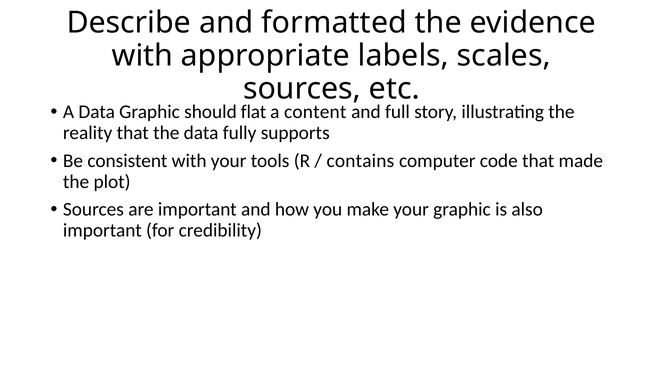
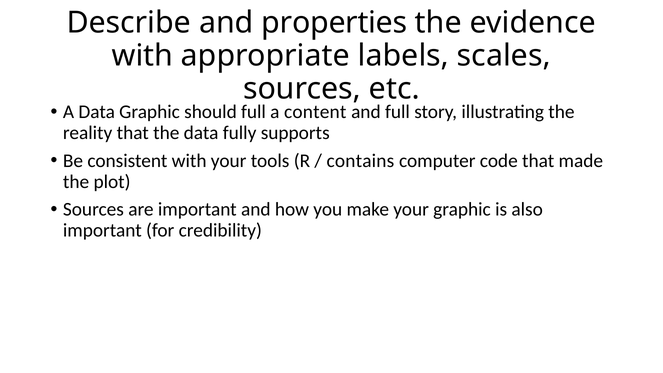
formatted: formatted -> properties (334, 23)
should flat: flat -> full (254, 112)
